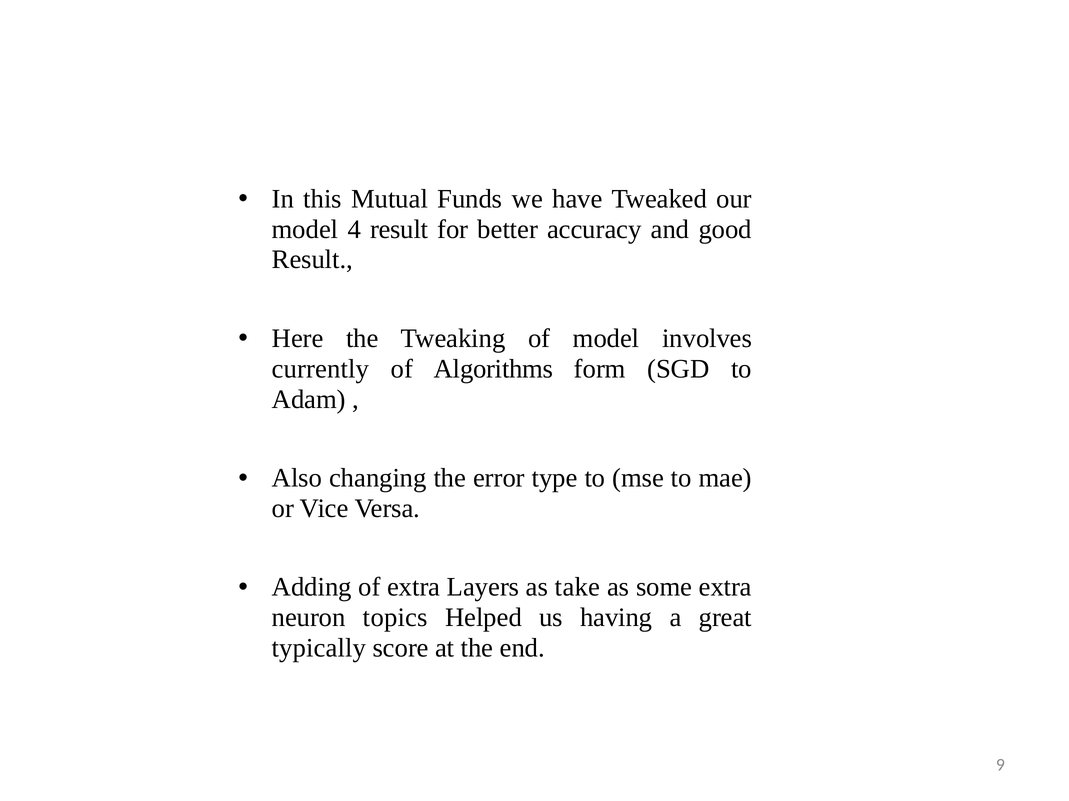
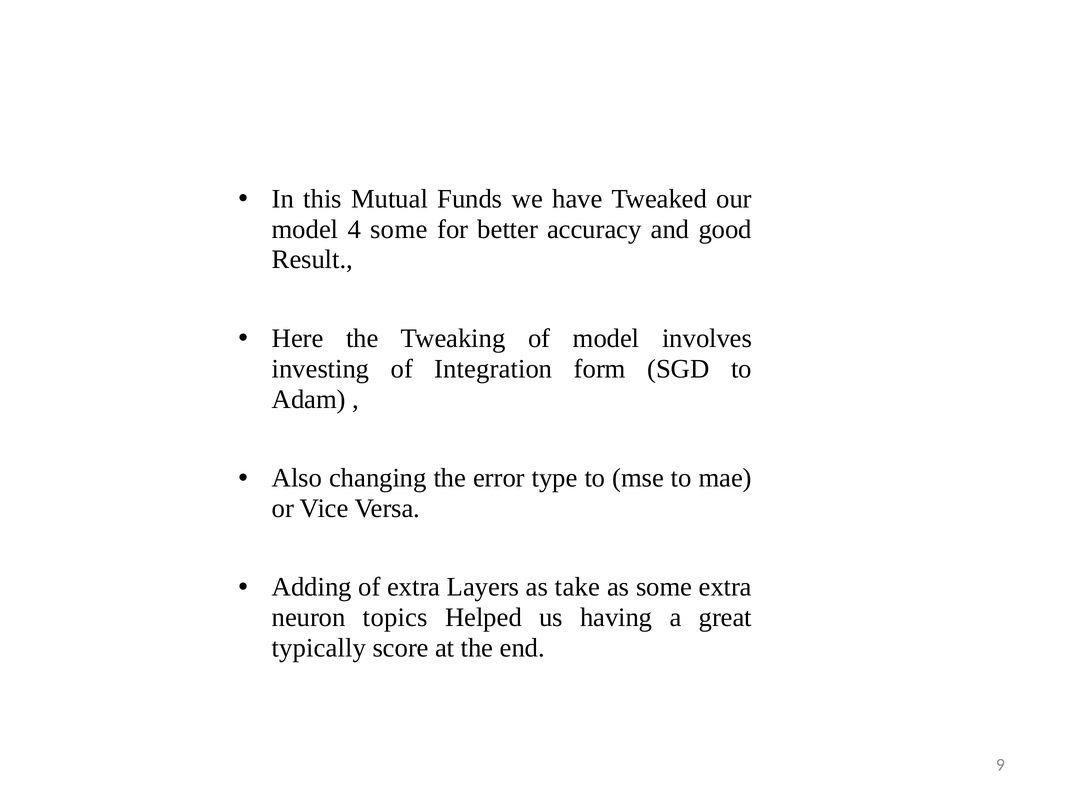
4 result: result -> some (399, 229)
currently: currently -> investing (321, 369)
Algorithms: Algorithms -> Integration (493, 369)
